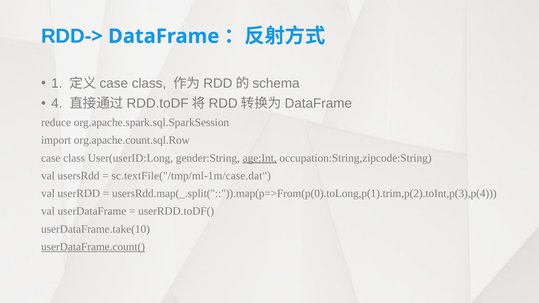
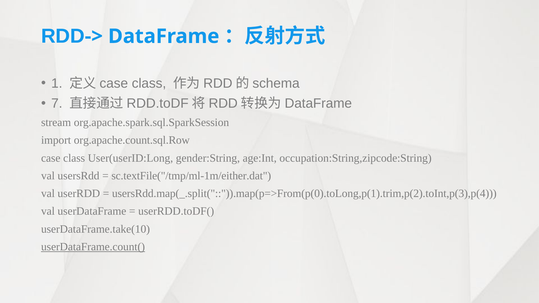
4: 4 -> 7 (57, 104)
reduce: reduce -> stream (56, 123)
age:Int underline: present -> none (260, 158)
sc.textFile("/tmp/ml-1m/case.dat: sc.textFile("/tmp/ml-1m/case.dat -> sc.textFile("/tmp/ml-1m/either.dat (191, 176)
